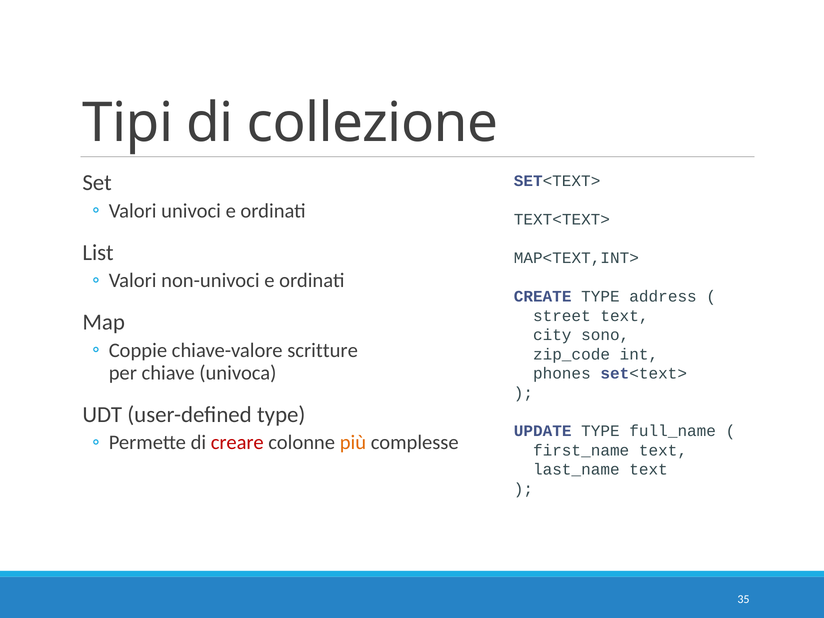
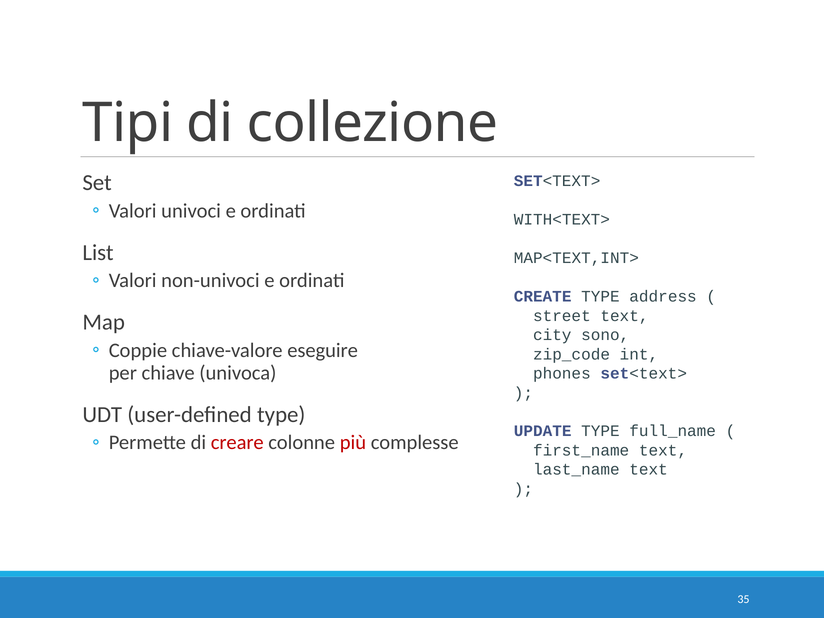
TEXT<TEXT>: TEXT<TEXT> -> WITH<TEXT> (562, 220)
scritture: scritture -> eseguire (323, 351)
più colour: orange -> red (353, 443)
